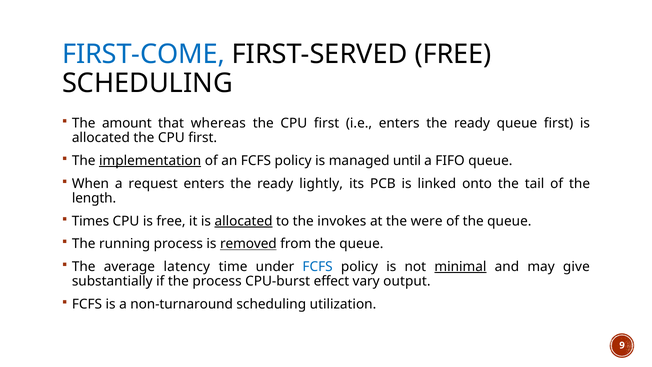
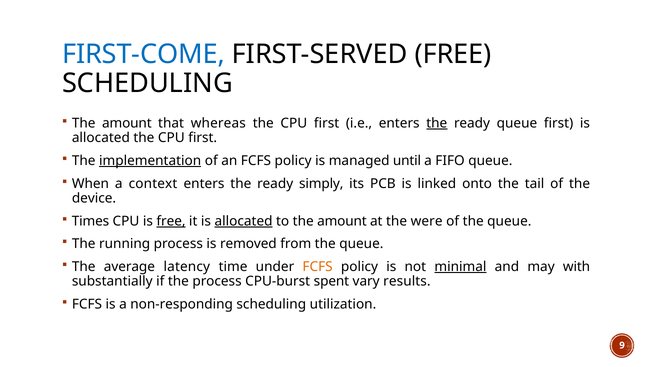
the underline: none -> present (437, 123)
request: request -> context (153, 183)
lightly: lightly -> simply (321, 183)
length: length -> device (94, 198)
free underline: none -> present (171, 221)
to the invokes: invokes -> amount (342, 221)
removed underline: present -> none (248, 244)
FCFS colour: blue -> orange (318, 267)
give: give -> with (577, 267)
effect: effect -> spent (331, 281)
output: output -> results (407, 281)
non-turnaround: non-turnaround -> non-responding (182, 304)
